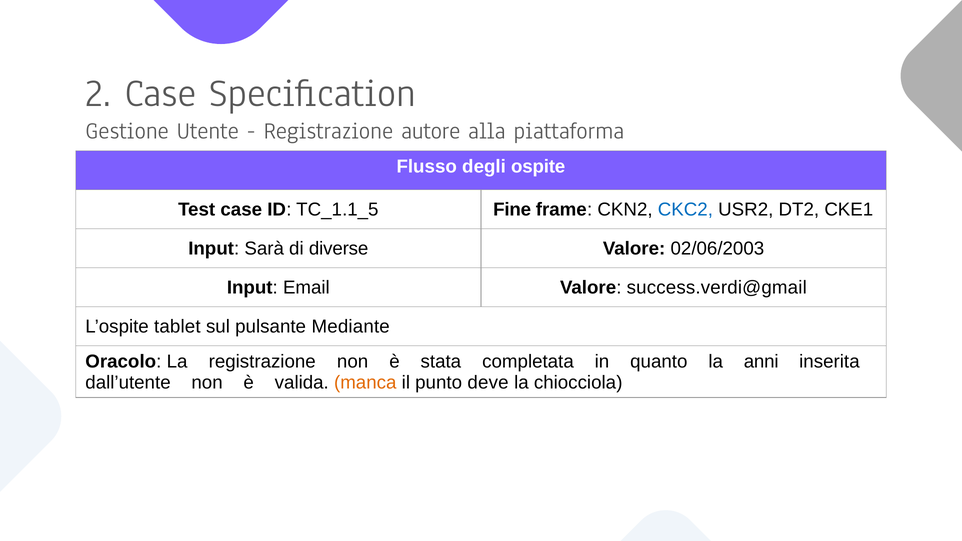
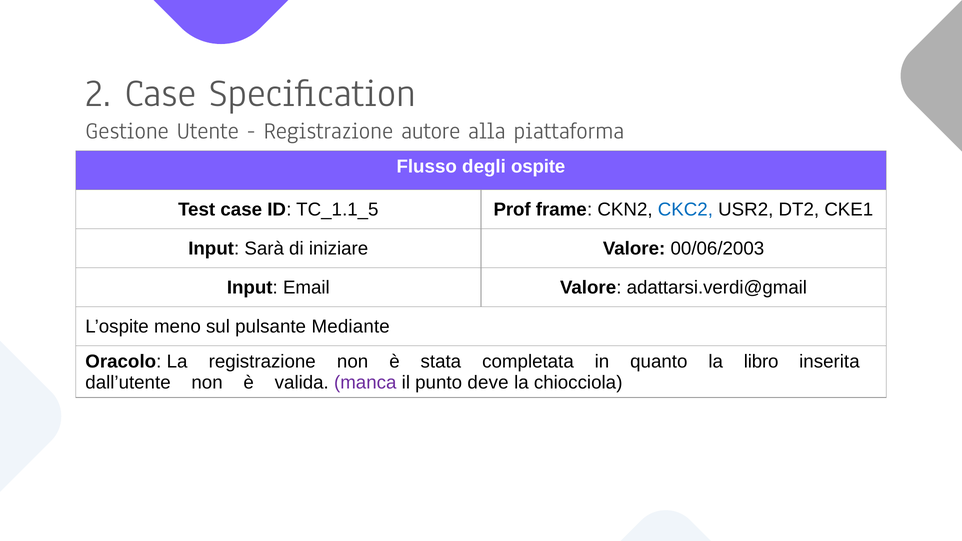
Fine: Fine -> Prof (512, 210)
diverse: diverse -> iniziare (339, 249)
02/06/2003: 02/06/2003 -> 00/06/2003 (717, 249)
success.verdi@gmail: success.verdi@gmail -> adattarsi.verdi@gmail (717, 288)
tablet: tablet -> meno (177, 327)
anni: anni -> libro (761, 361)
manca colour: orange -> purple (365, 382)
